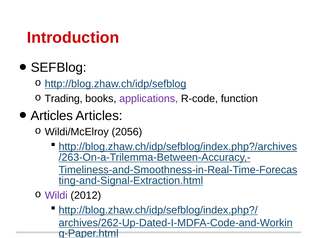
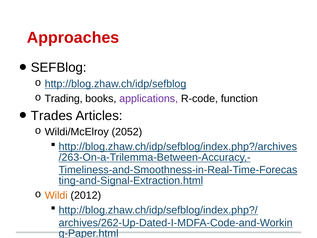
Introduction: Introduction -> Approaches (73, 38)
Articles: Articles -> Trades (52, 116)
2056: 2056 -> 2052 (127, 132)
Wildi colour: purple -> orange (56, 195)
